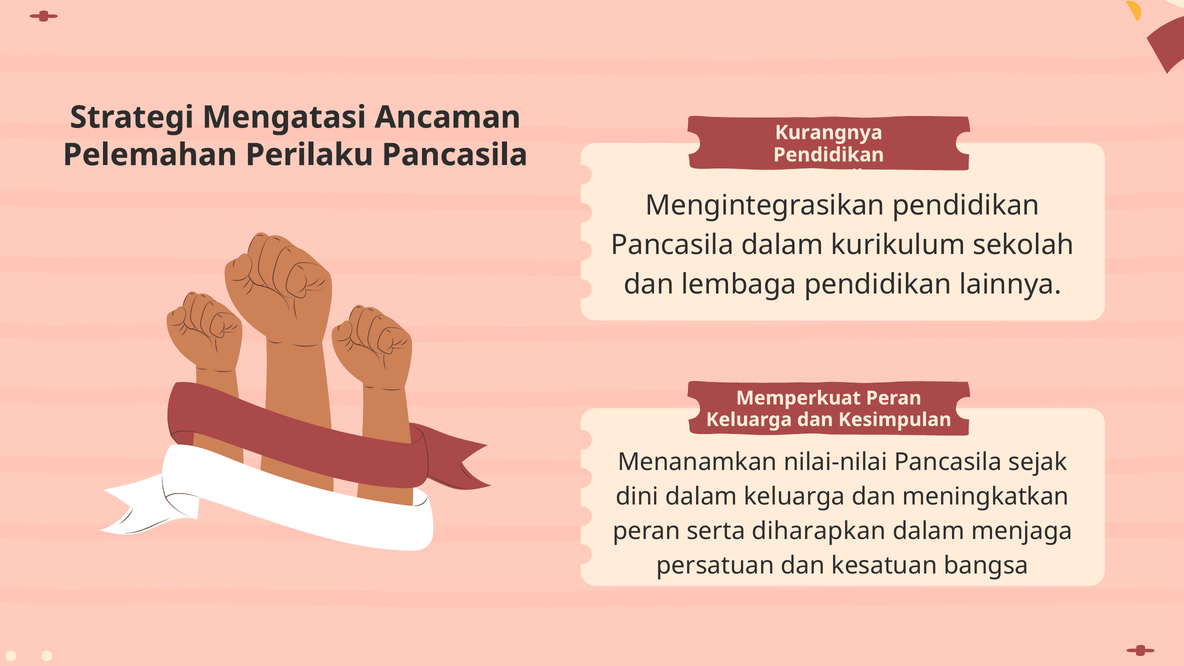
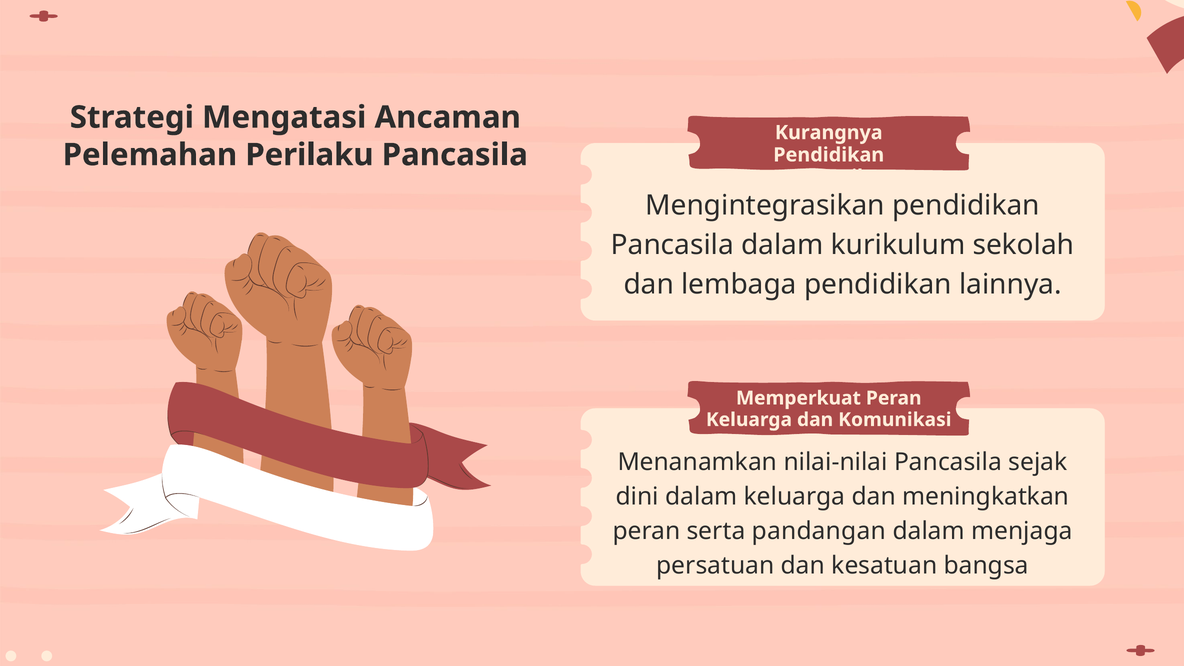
Kesimpulan: Kesimpulan -> Komunikasi (895, 420)
diharapkan: diharapkan -> pandangan (819, 531)
